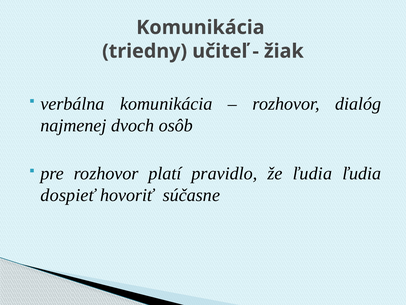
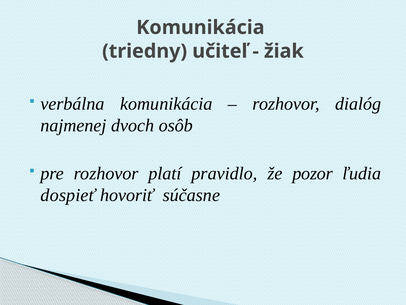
že ľudia: ľudia -> pozor (313, 173)
